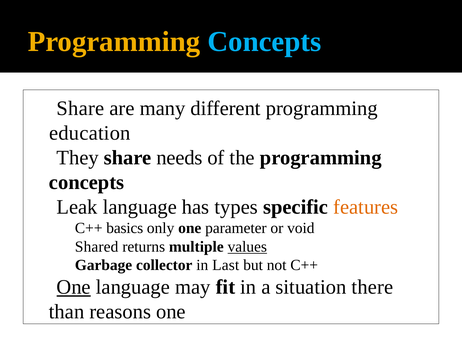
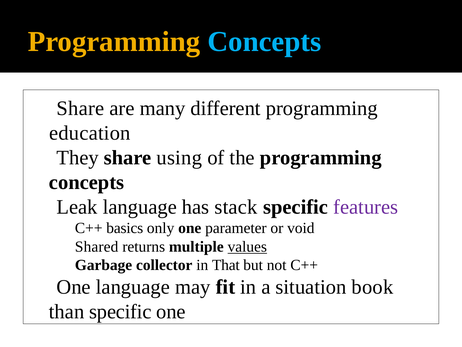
needs: needs -> using (179, 157)
types: types -> stack (236, 207)
features colour: orange -> purple (366, 207)
Last: Last -> That (226, 265)
One underline: present -> none (74, 287)
there: there -> book (372, 287)
than reasons: reasons -> specific (120, 311)
